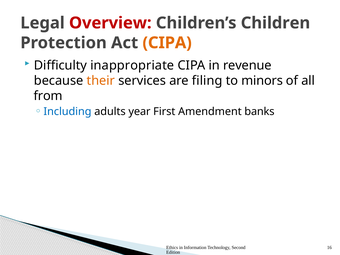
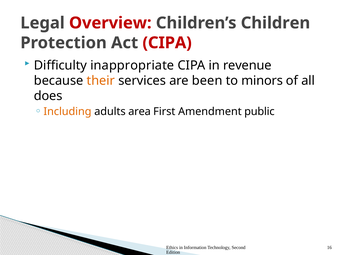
CIPA colour: orange -> red (167, 43)
filing: filing -> been (207, 81)
from: from -> does (48, 96)
Including colour: blue -> orange (67, 111)
year: year -> area (140, 111)
banks: banks -> public (259, 111)
